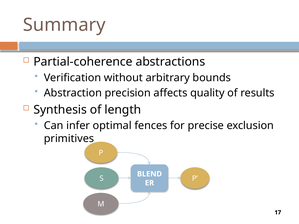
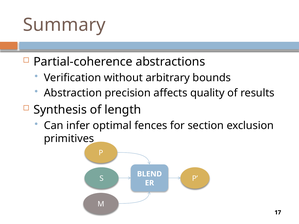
precise: precise -> section (206, 126)
